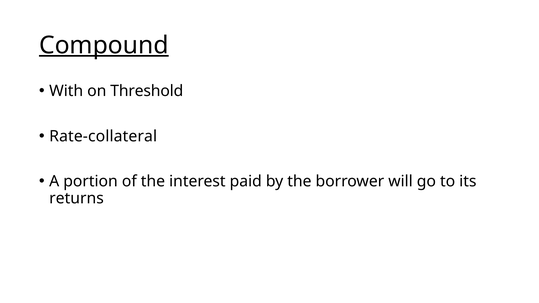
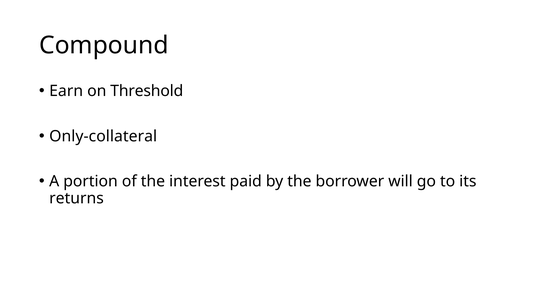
Compound underline: present -> none (104, 45)
With: With -> Earn (66, 91)
Rate-collateral: Rate-collateral -> Only-collateral (103, 136)
